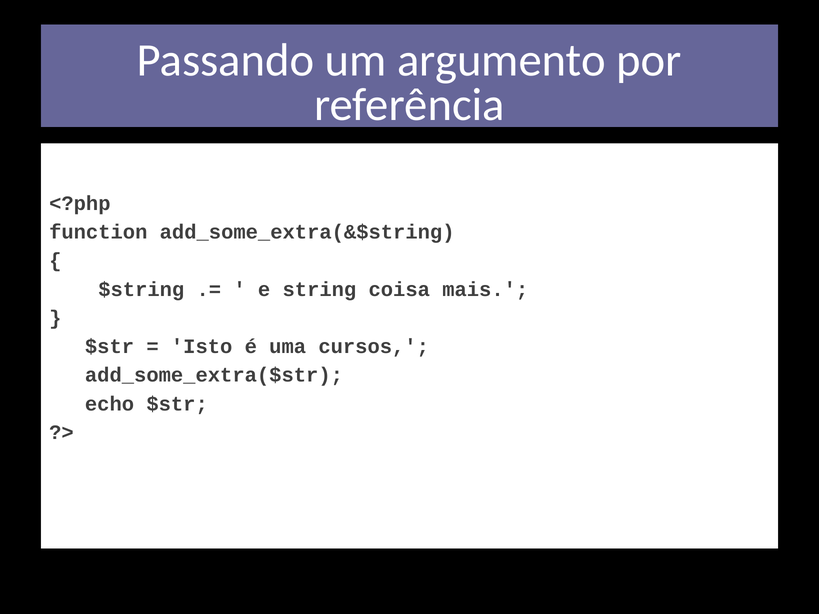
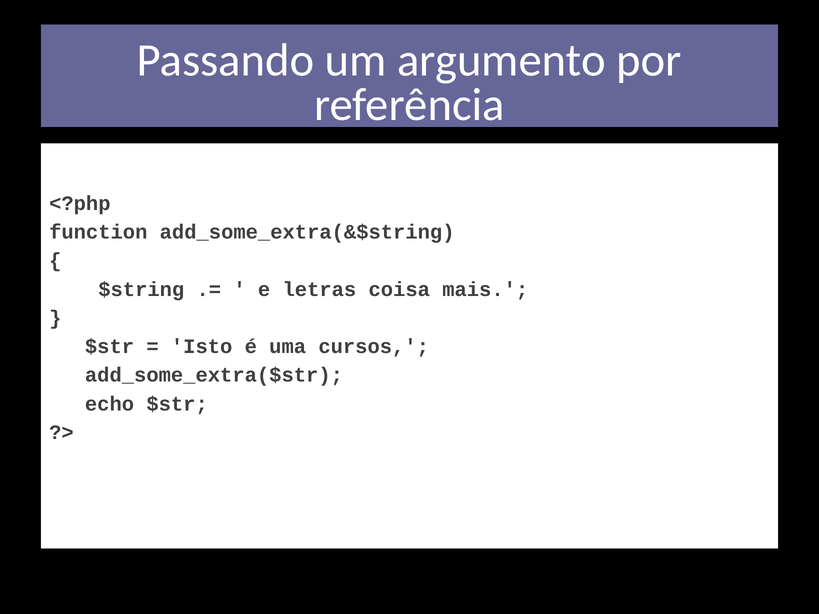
string: string -> letras (319, 289)
